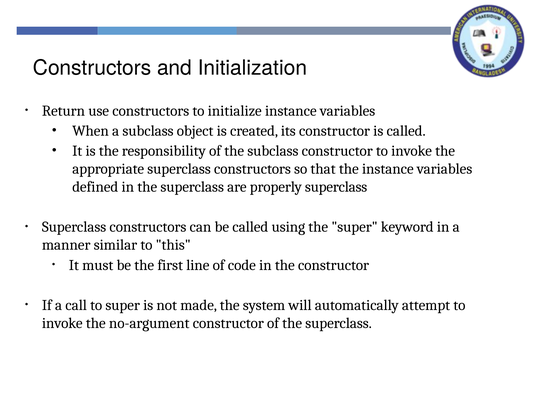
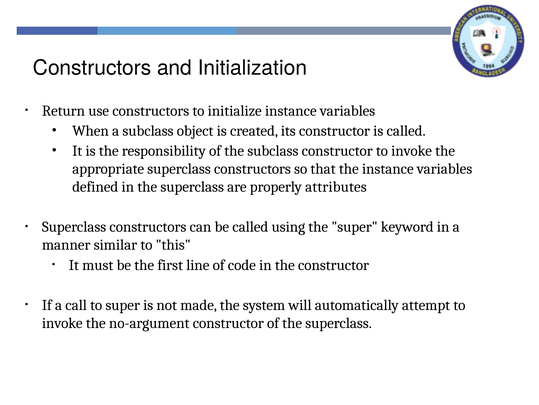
properly superclass: superclass -> attributes (336, 187)
